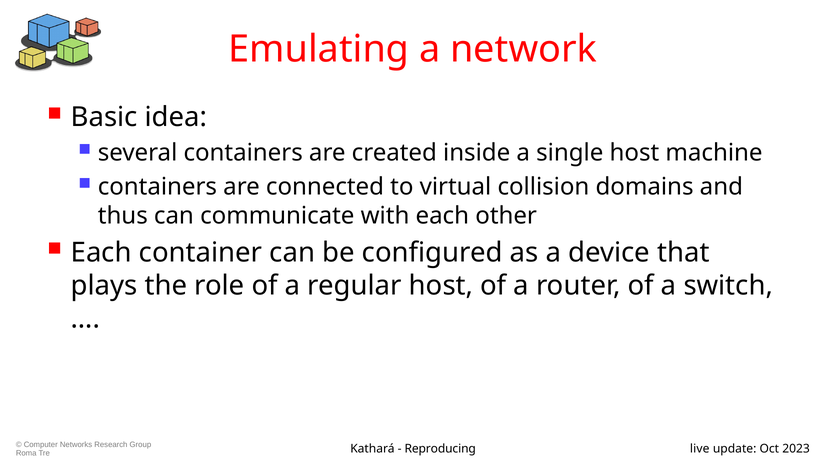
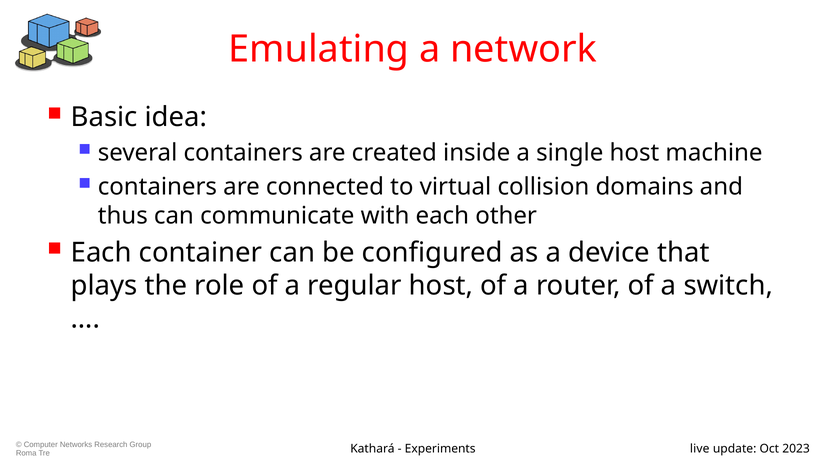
Reproducing: Reproducing -> Experiments (440, 448)
